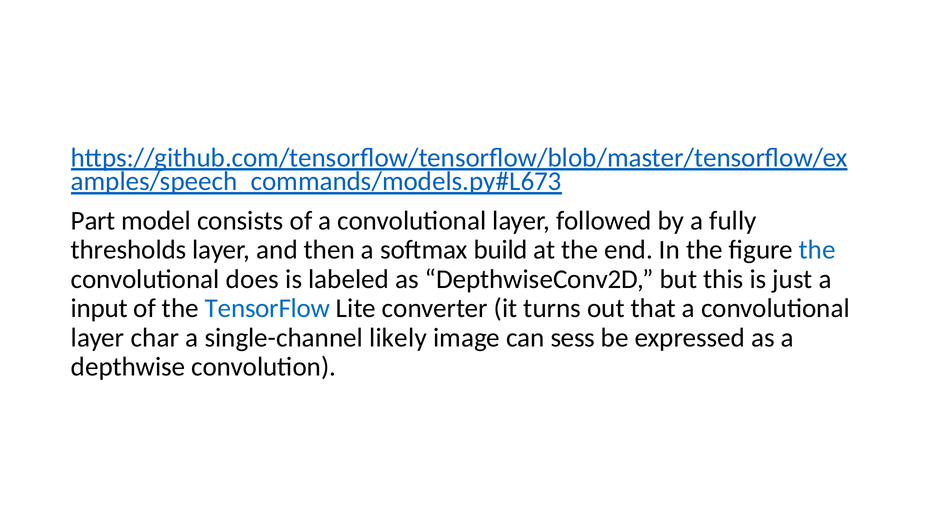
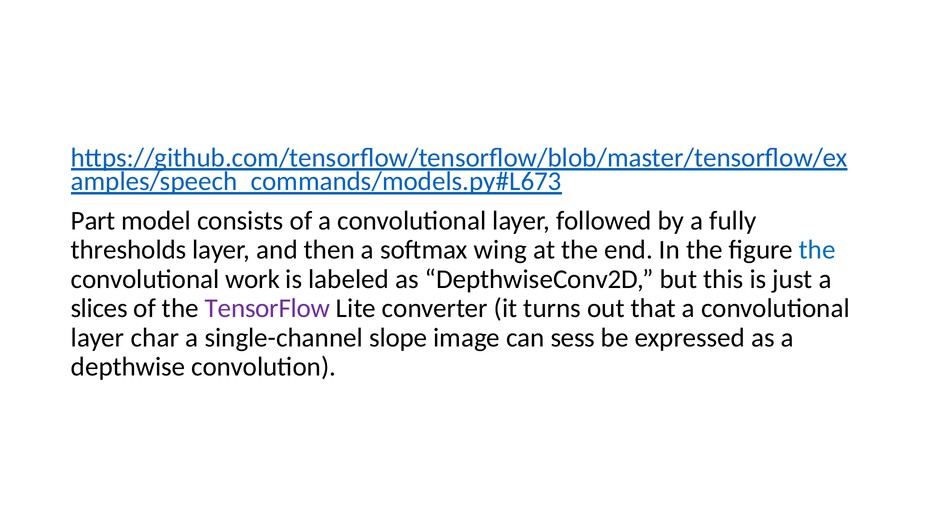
build: build -> wing (500, 250)
does: does -> work (253, 279)
input: input -> slices (99, 309)
TensorFlow colour: blue -> purple (267, 309)
likely: likely -> slope (398, 338)
